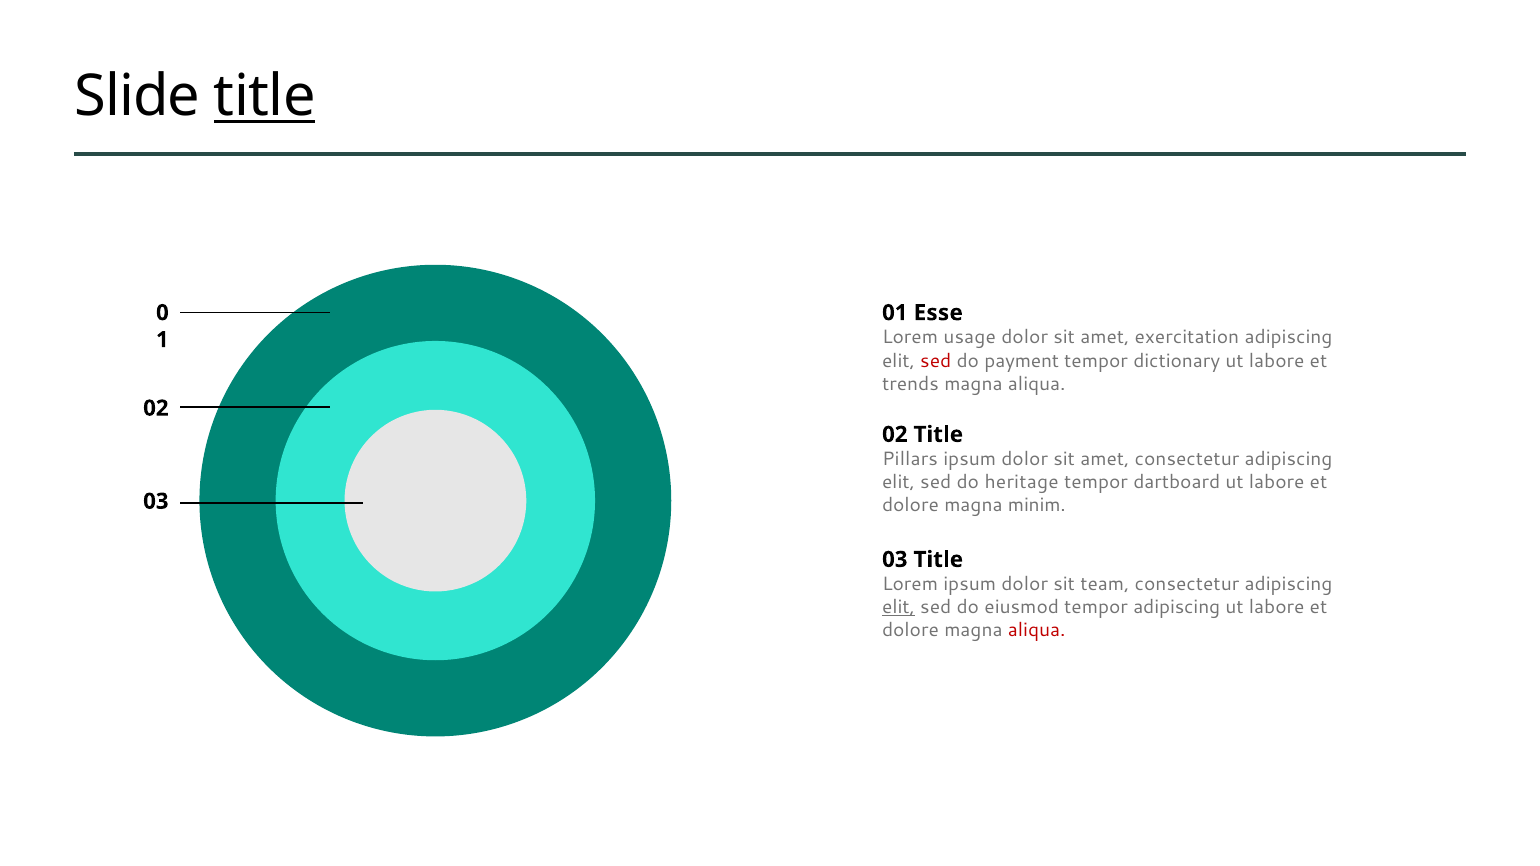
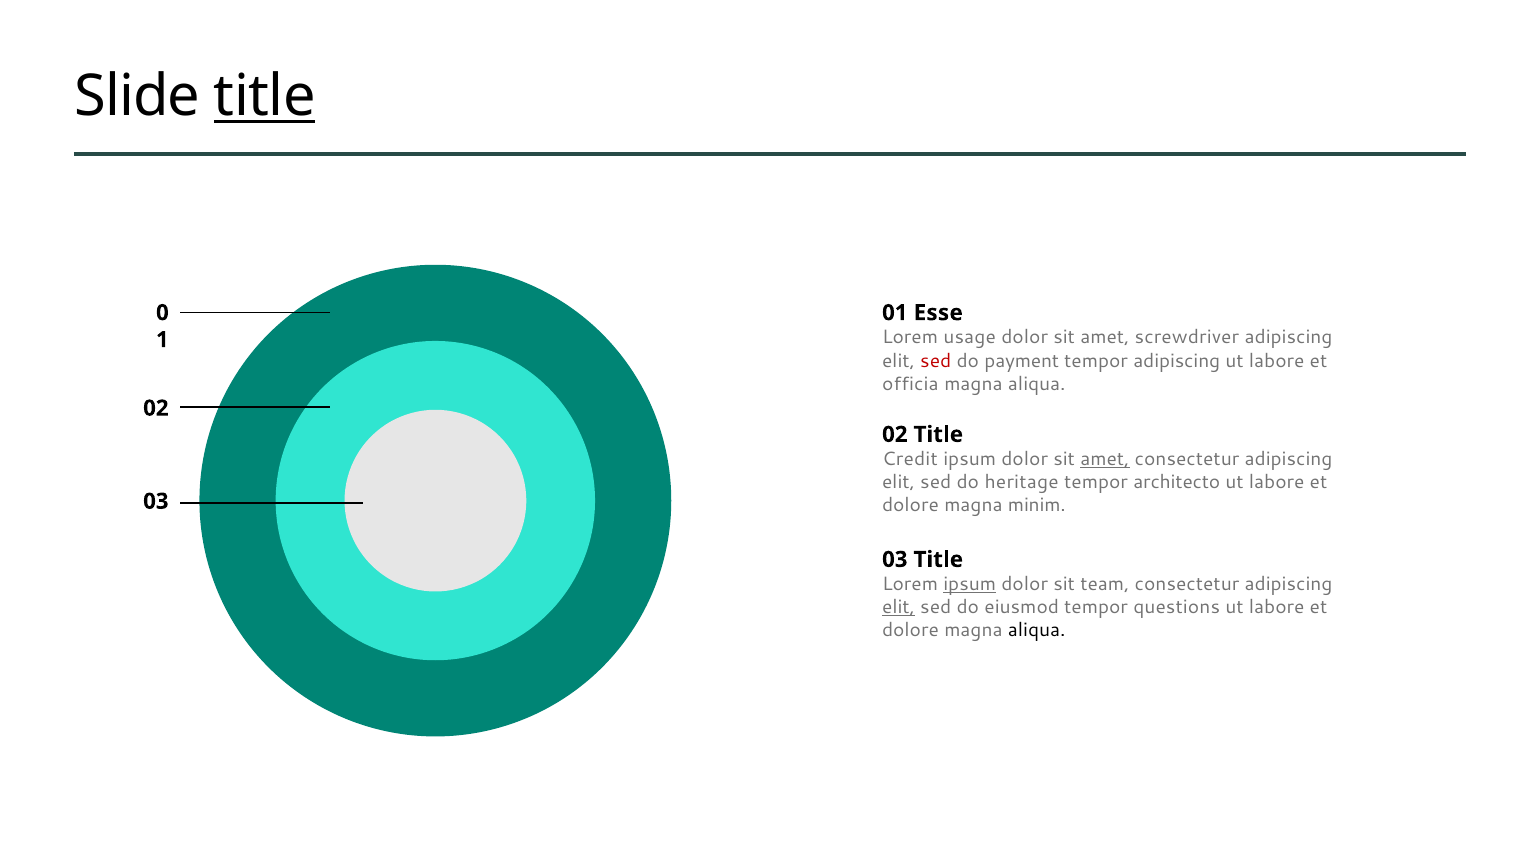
exercitation: exercitation -> screwdriver (1187, 338)
tempor dictionary: dictionary -> adipiscing (1177, 361)
trends: trends -> officia (910, 384)
Pillars: Pillars -> Credit (910, 459)
amet underline: none -> present (1105, 459)
dartboard: dartboard -> architecto (1177, 483)
ipsum underline: none -> present (970, 585)
tempor adipiscing: adipiscing -> questions (1177, 608)
aliqua colour: red -> black (1037, 631)
